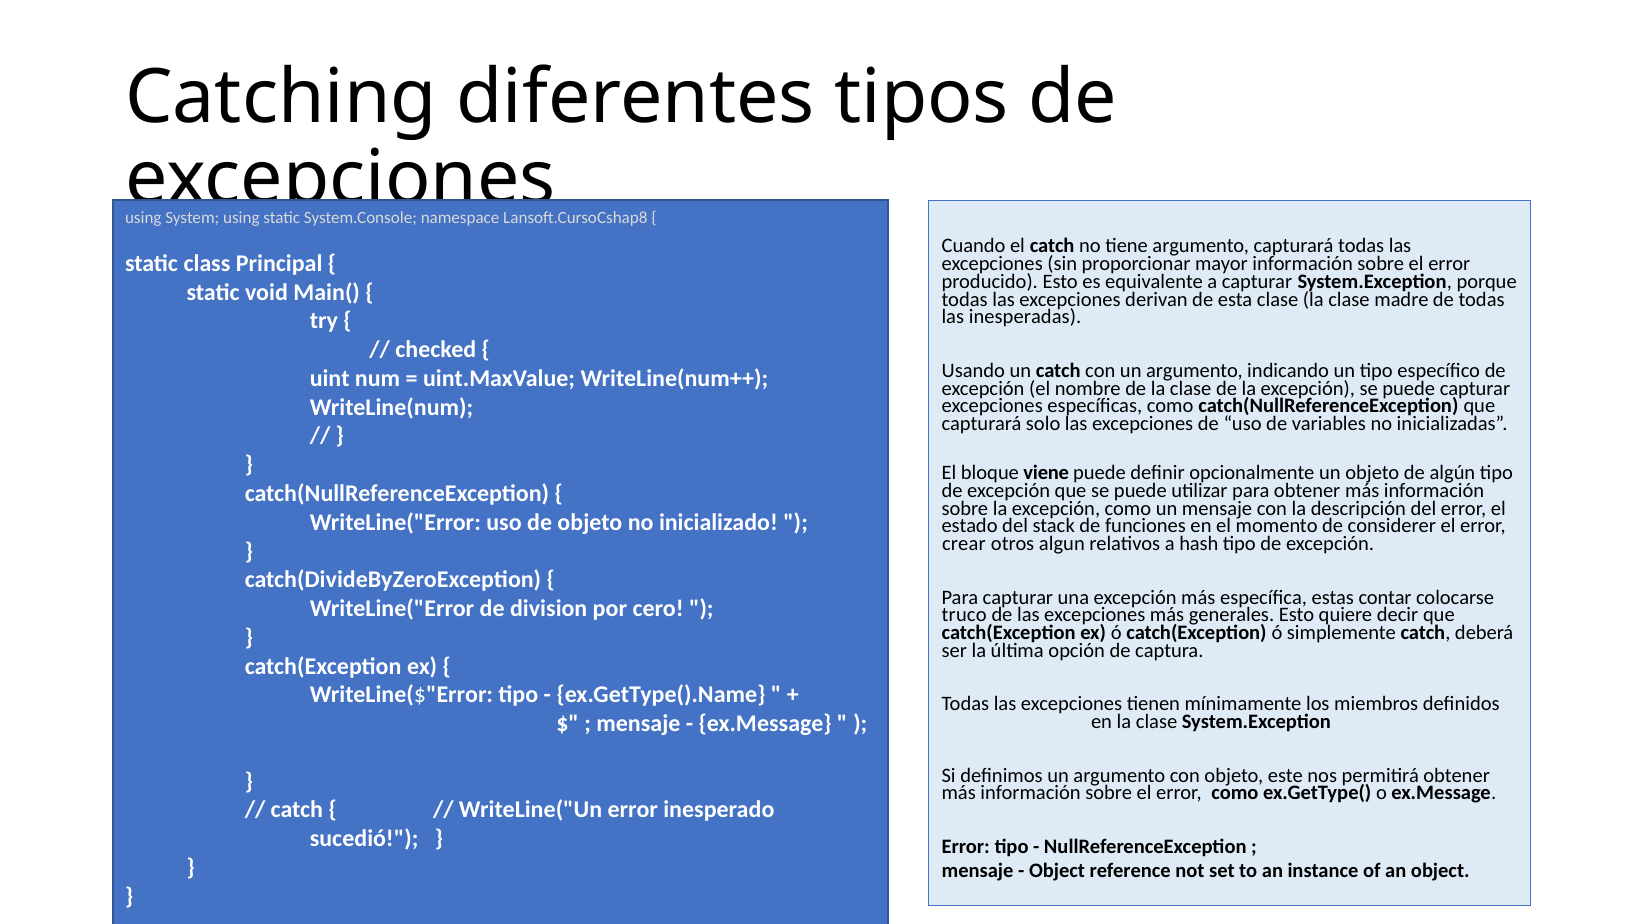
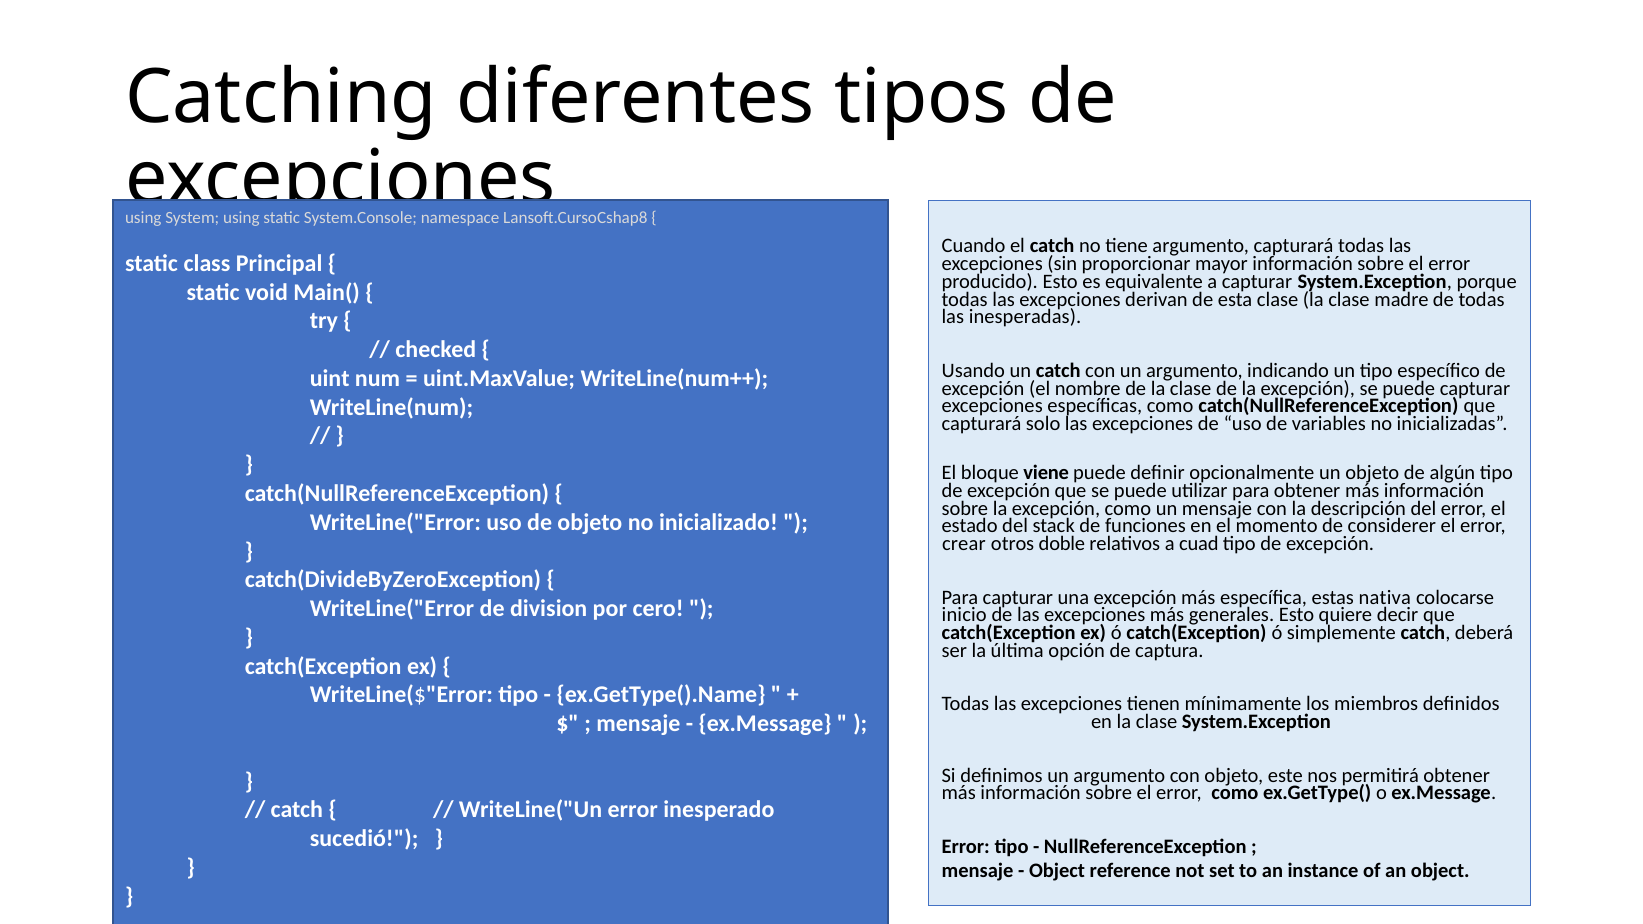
algun: algun -> doble (1062, 544)
hash: hash -> cuad (1199, 544)
contar: contar -> nativa (1385, 597)
truco: truco -> inicio (964, 615)
